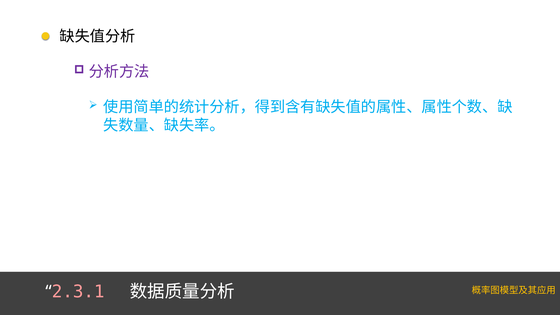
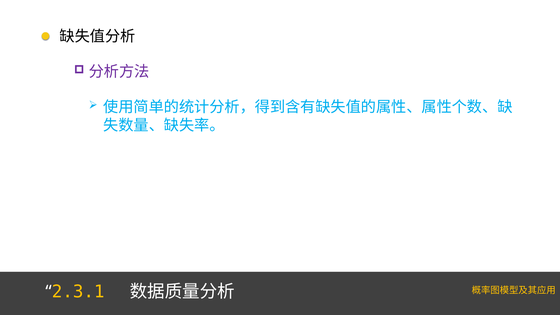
2.3.1 colour: pink -> yellow (78, 292)
